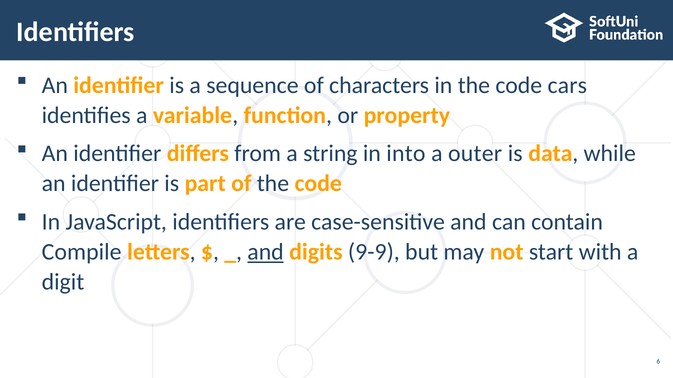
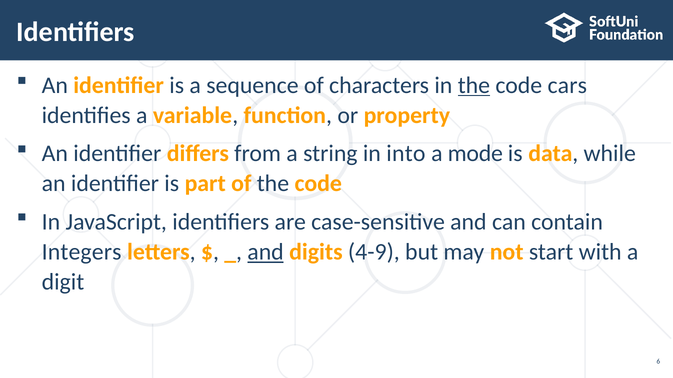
the underline: none -> present (474, 85)
outer: outer -> mode (475, 154)
Compile: Compile -> Integers (82, 252)
9-9: 9-9 -> 4-9 (374, 252)
